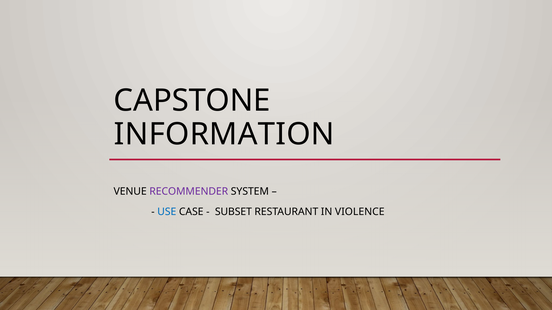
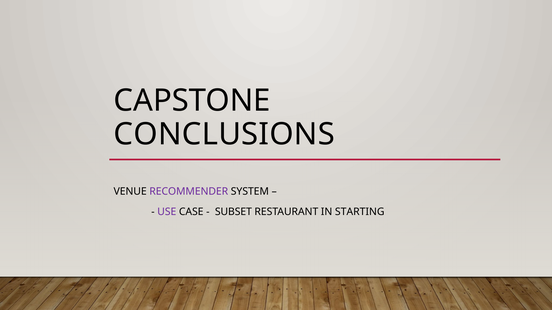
INFORMATION: INFORMATION -> CONCLUSIONS (224, 134)
USE colour: blue -> purple (167, 212)
VIOLENCE: VIOLENCE -> STARTING (360, 212)
